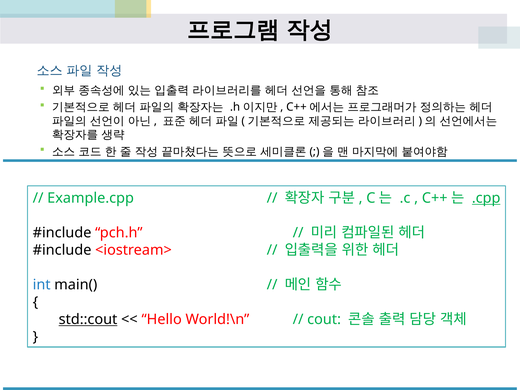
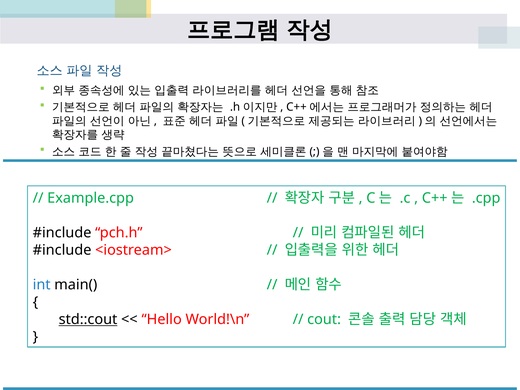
.cpp underline: present -> none (486, 198)
